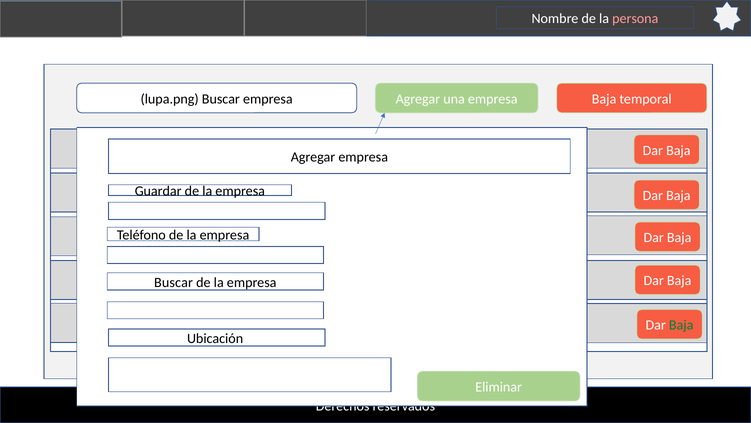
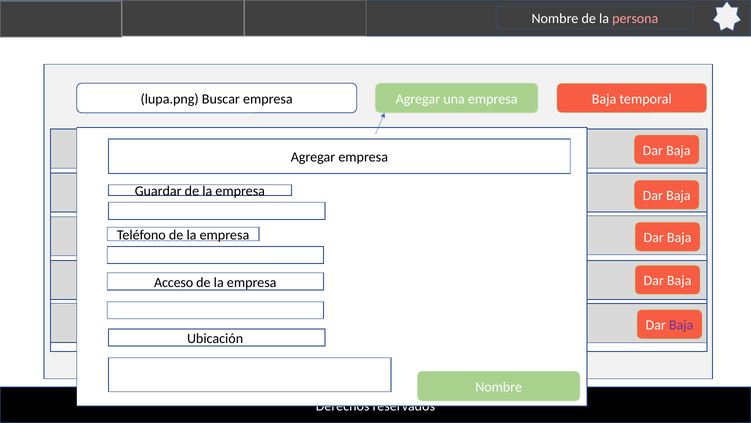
Buscar: Buscar -> Acceso (174, 282)
Baja colour: green -> purple (681, 325)
Eliminar: Eliminar -> Nombre (499, 387)
